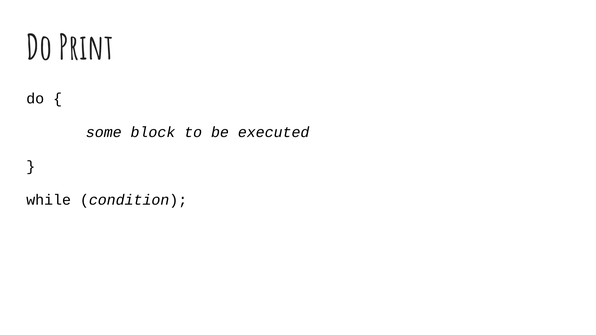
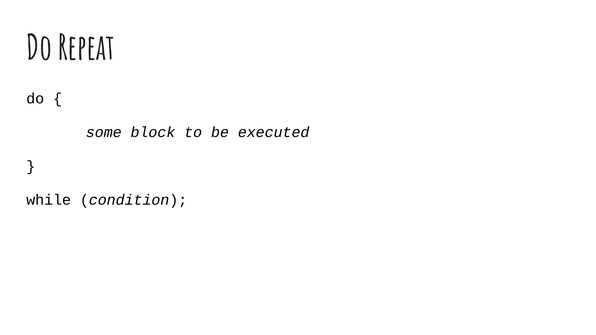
Print: Print -> Repeat (86, 48)
